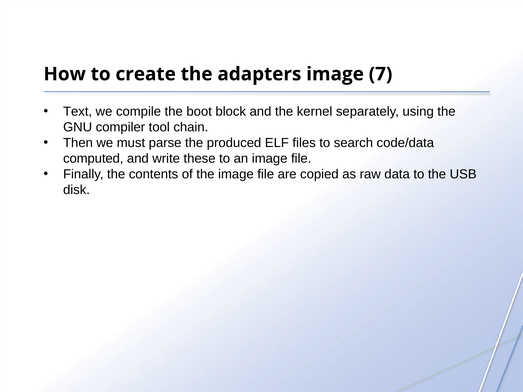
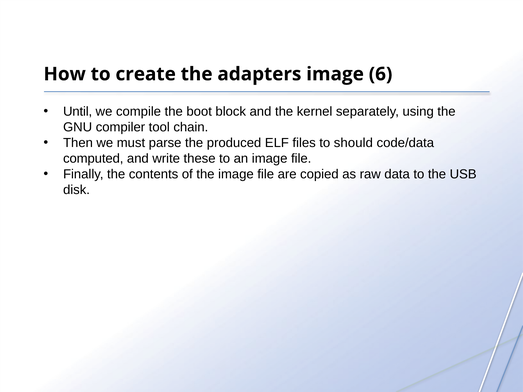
7: 7 -> 6 (381, 74)
Text: Text -> Until (78, 111)
search: search -> should (353, 143)
